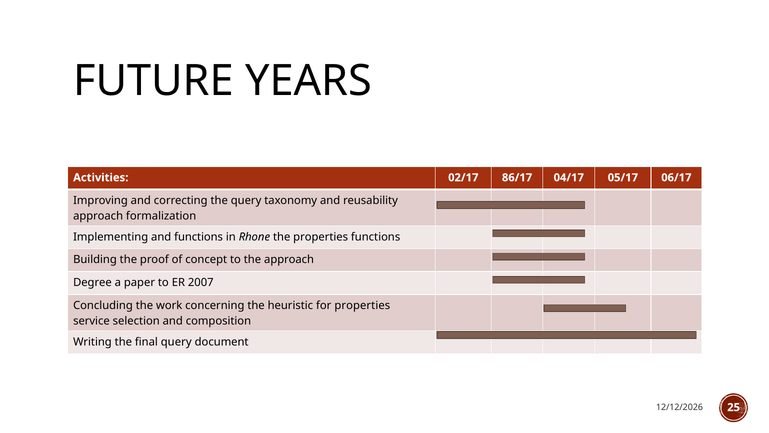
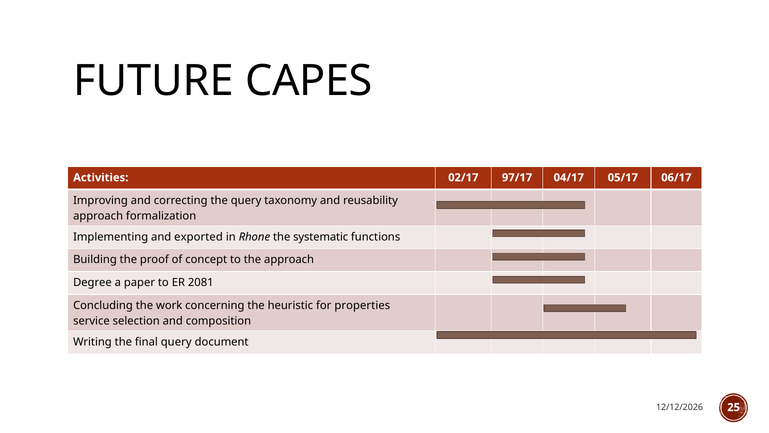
YEARS: YEARS -> CAPES (309, 81)
86/17: 86/17 -> 97/17 (517, 177)
and functions: functions -> exported (199, 237)
the properties: properties -> systematic (321, 237)
2007: 2007 -> 2081 (201, 282)
